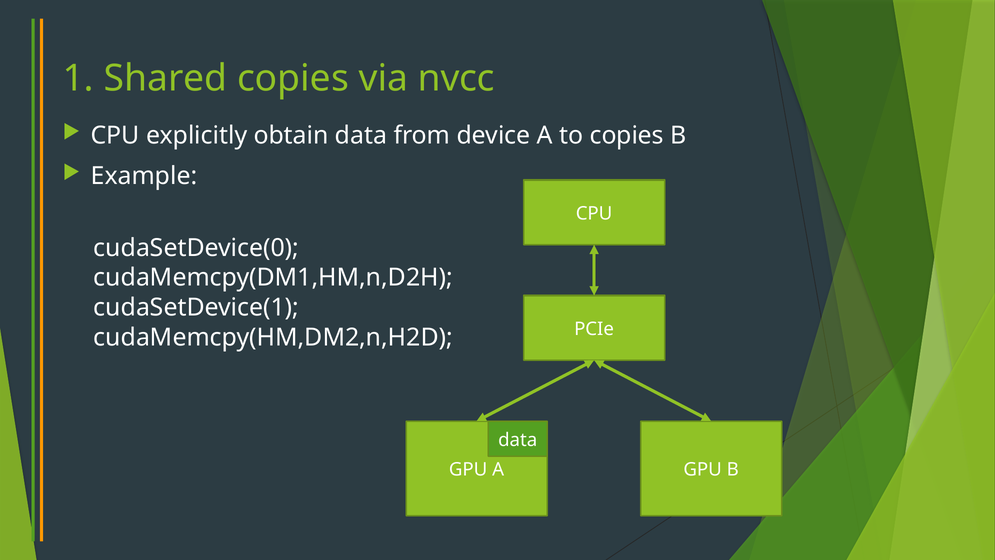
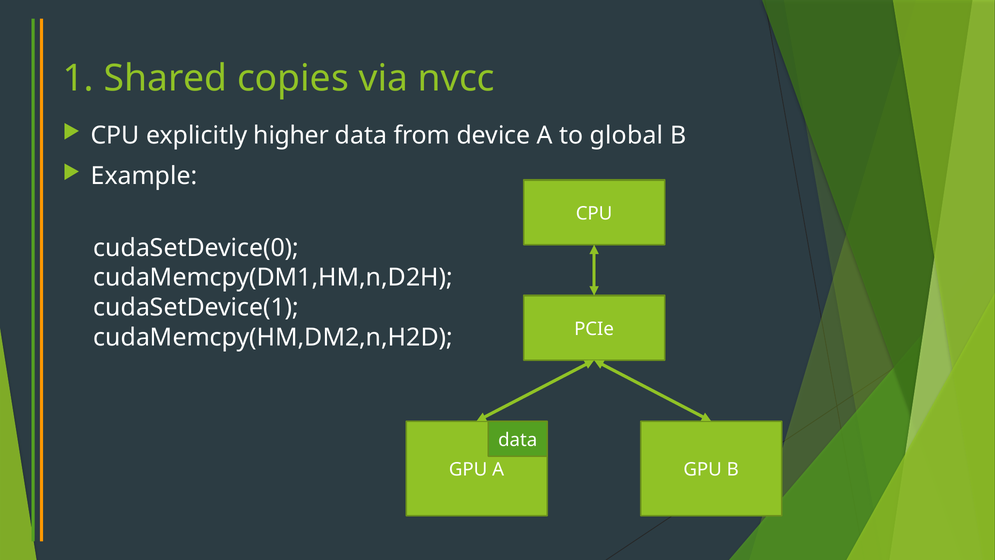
obtain: obtain -> higher (291, 136)
to copies: copies -> global (627, 136)
